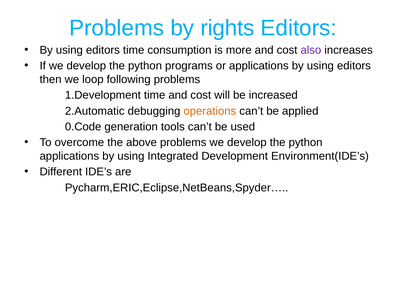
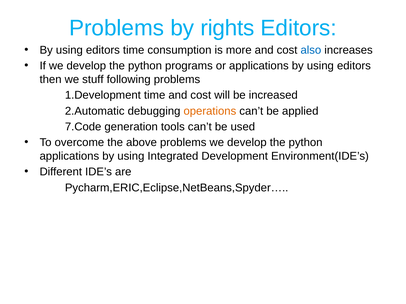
also colour: purple -> blue (311, 50)
loop: loop -> stuff (93, 80)
0.Code: 0.Code -> 7.Code (83, 127)
